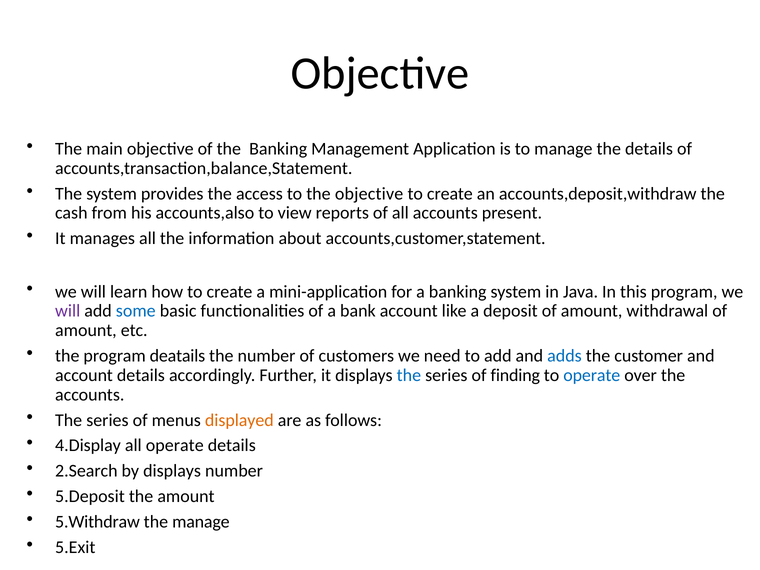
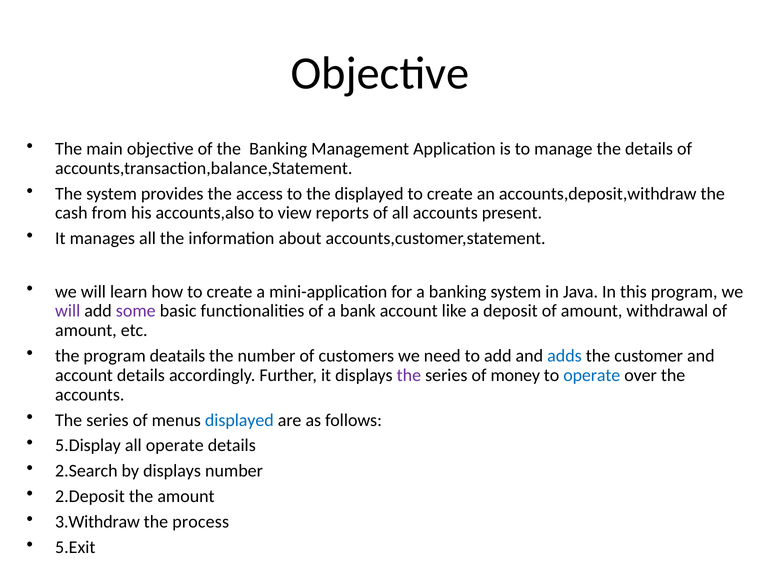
the objective: objective -> displayed (369, 194)
some colour: blue -> purple (136, 311)
the colour: blue -> purple (409, 375)
finding: finding -> money (515, 375)
displayed colour: orange -> blue (239, 420)
4.Display: 4.Display -> 5.Display (88, 446)
5.Deposit: 5.Deposit -> 2.Deposit (90, 496)
5.Withdraw: 5.Withdraw -> 3.Withdraw (97, 522)
the manage: manage -> process (201, 522)
